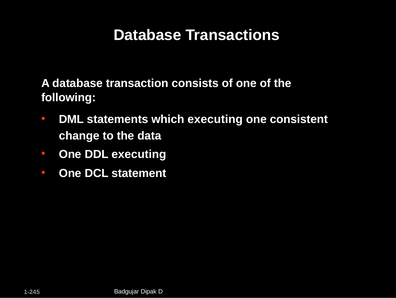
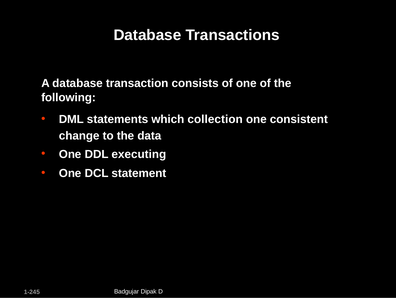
which executing: executing -> collection (215, 119)
